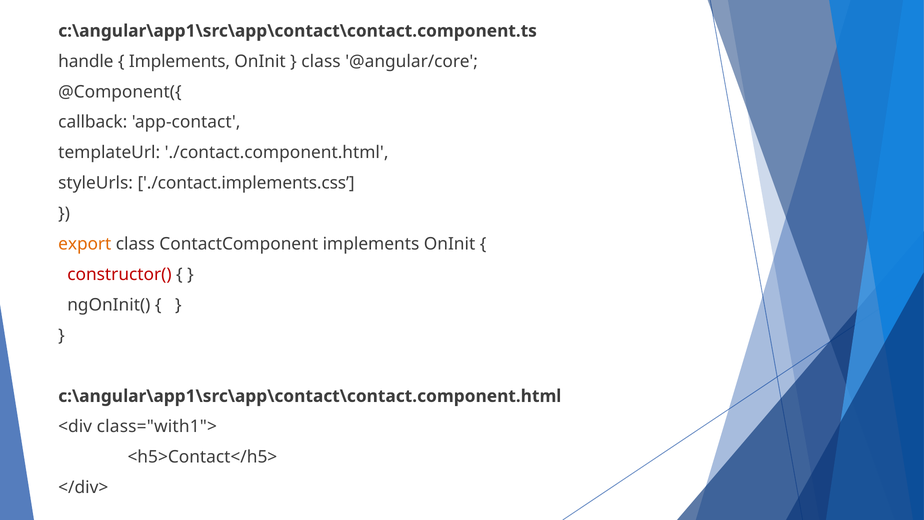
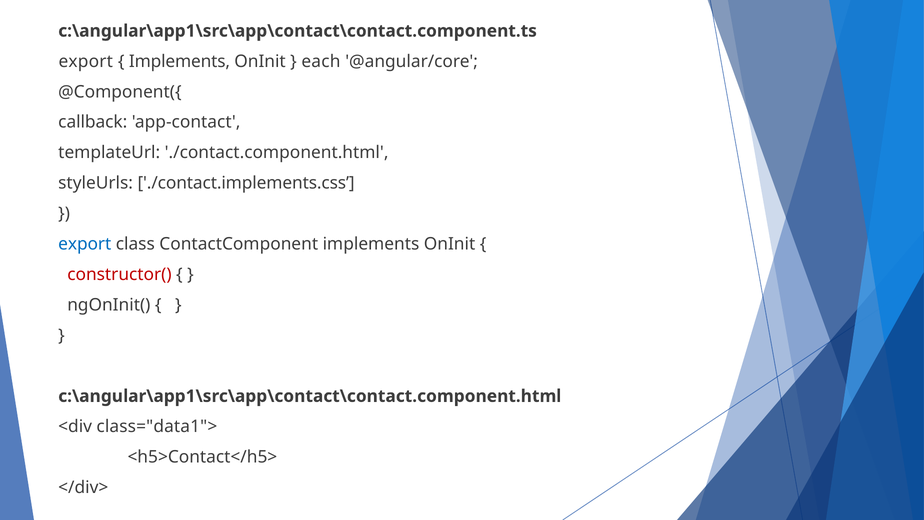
handle: handle -> export (86, 61)
class: class -> each (321, 61)
export colour: orange -> blue (85, 244)
class="with1">: class="with1"> -> class="data1"> (157, 426)
